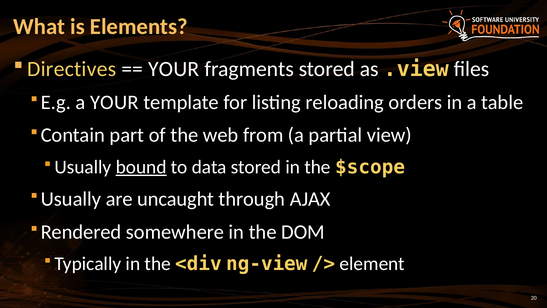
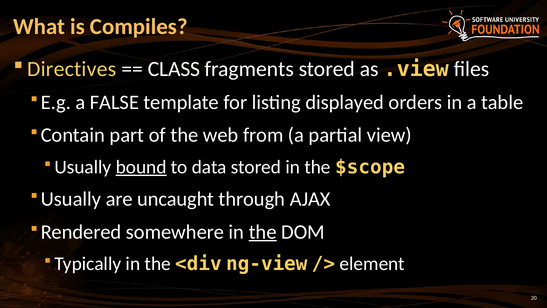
Elements: Elements -> Compiles (139, 27)
YOUR: YOUR -> CLASS (174, 69)
a YOUR: YOUR -> FALSE (115, 102)
reloading: reloading -> displayed (345, 102)
the underline: none -> present (263, 232)
